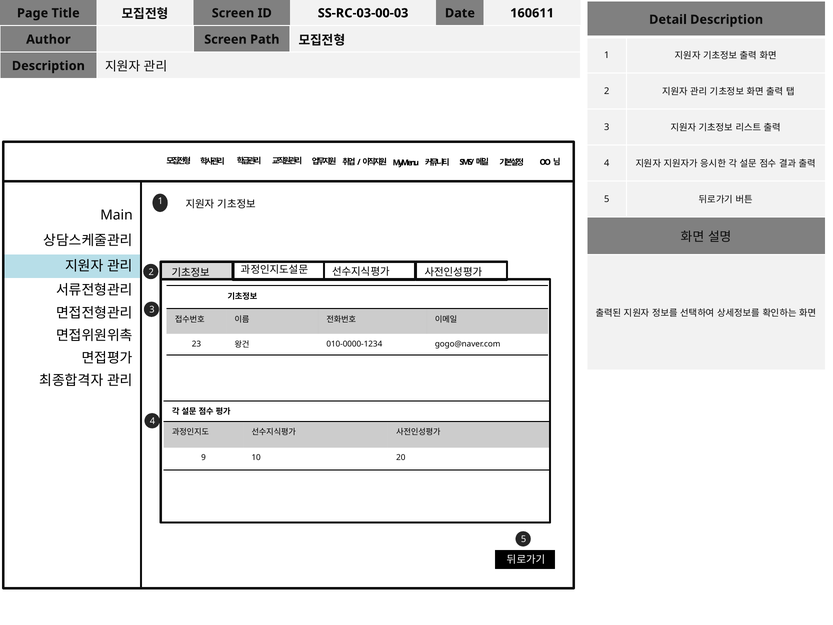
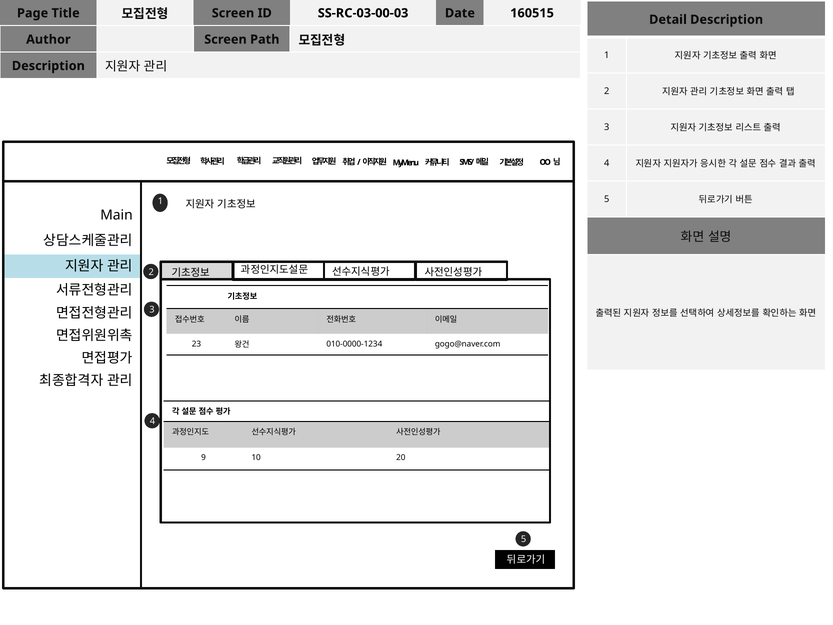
160611: 160611 -> 160515 (532, 13)
